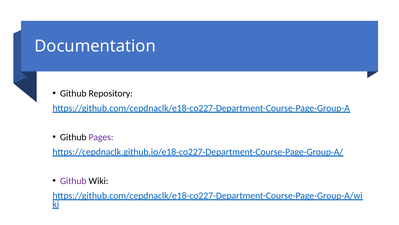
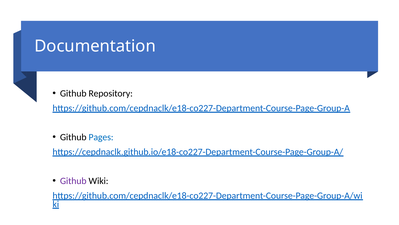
Pages colour: purple -> blue (101, 137)
